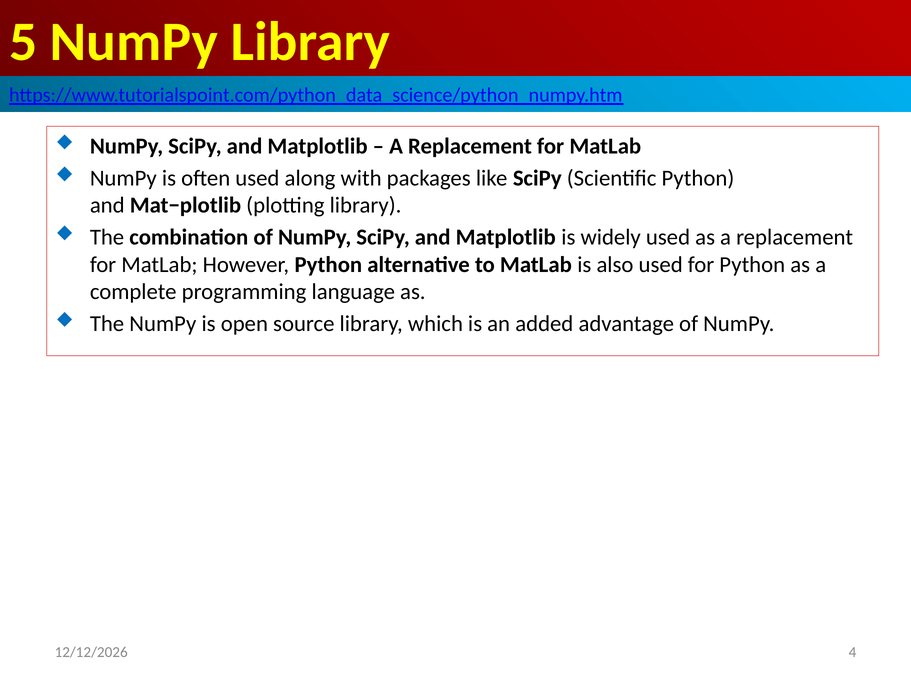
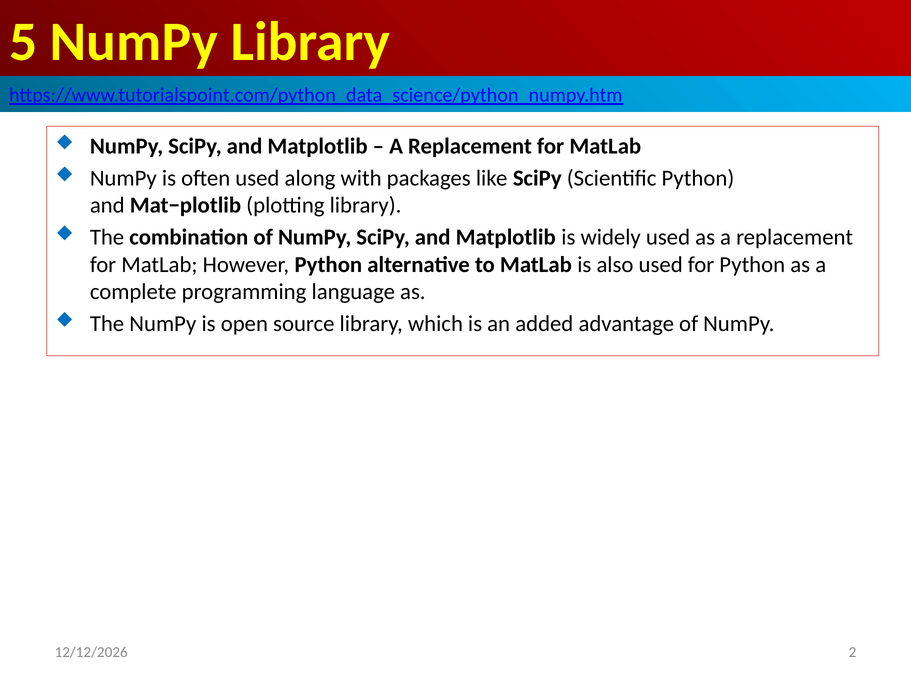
4: 4 -> 2 (853, 652)
